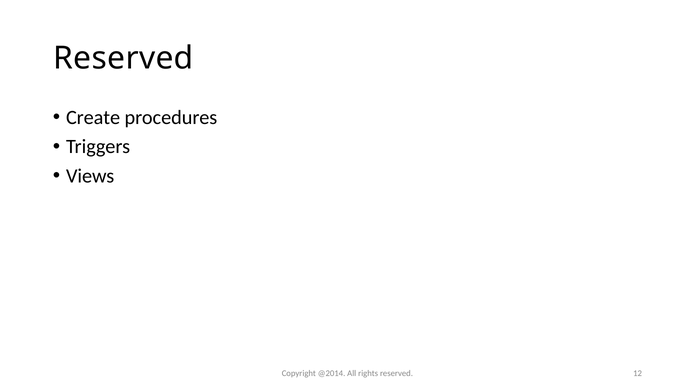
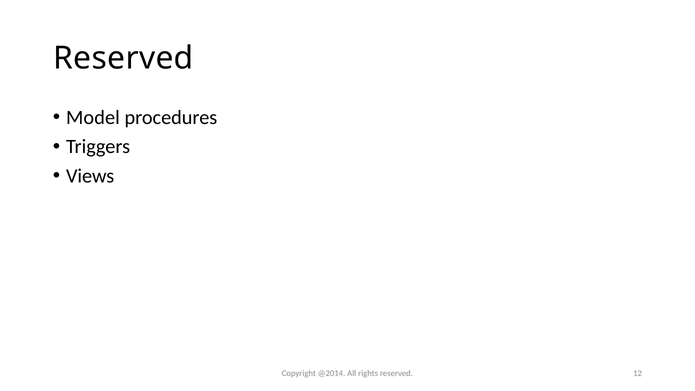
Create: Create -> Model (93, 118)
